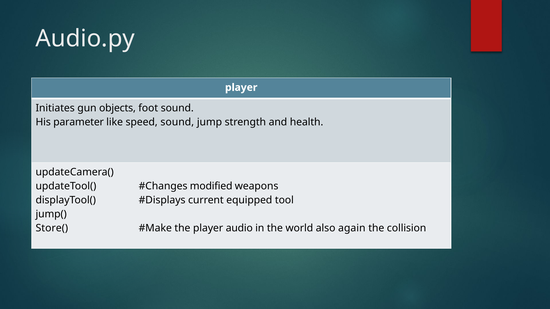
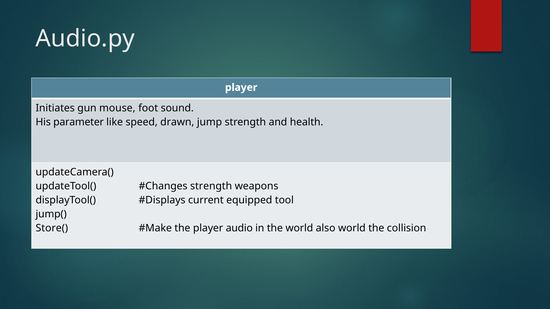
objects: objects -> mouse (117, 108)
speed sound: sound -> drawn (177, 122)
modified: modified -> strength (211, 186)
also again: again -> world (352, 229)
